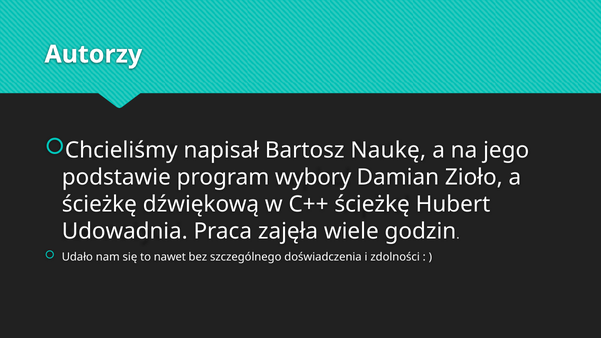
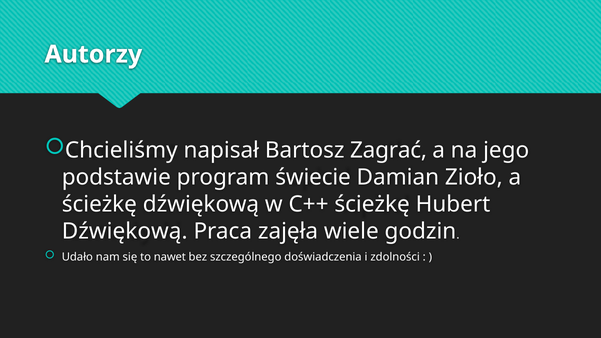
Naukę: Naukę -> Zagrać (389, 150)
wybory: wybory -> świecie (313, 177)
Udowadnia: Udowadnia -> Dźwiękową (125, 232)
